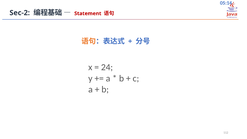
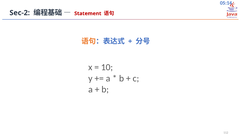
24: 24 -> 10 (107, 67)
